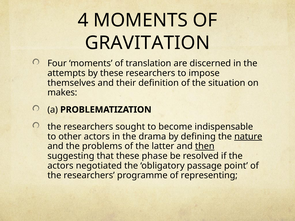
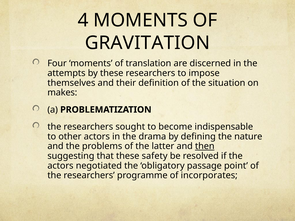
nature underline: present -> none (248, 137)
phase: phase -> safety (155, 156)
representing: representing -> incorporates (209, 176)
